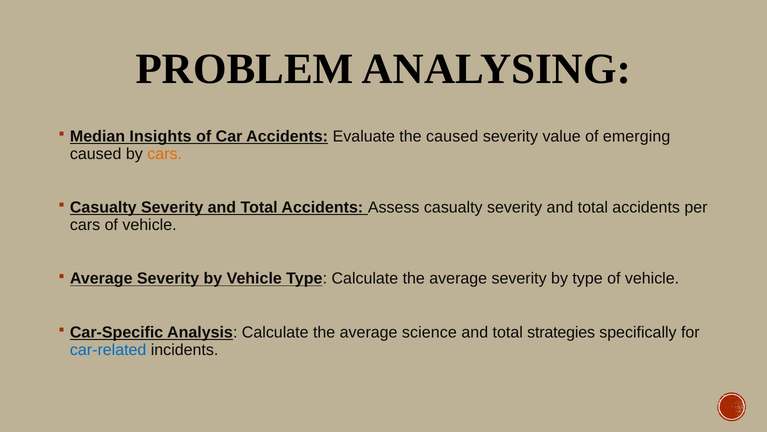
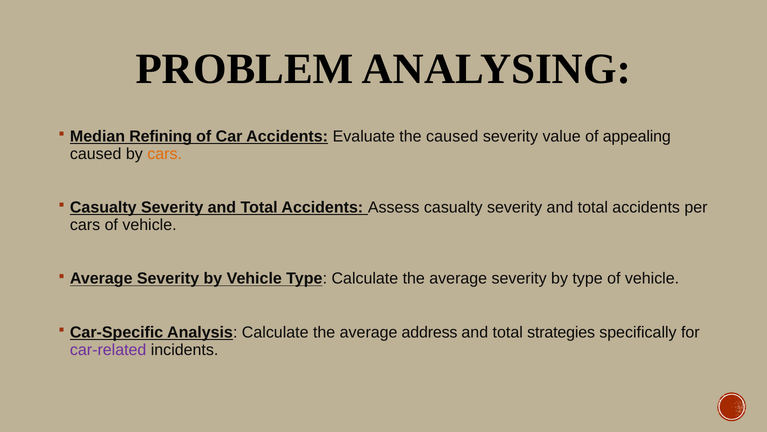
Insights: Insights -> Refining (161, 136)
emerging: emerging -> appealing (637, 136)
science: science -> address (430, 332)
car-related colour: blue -> purple (108, 349)
